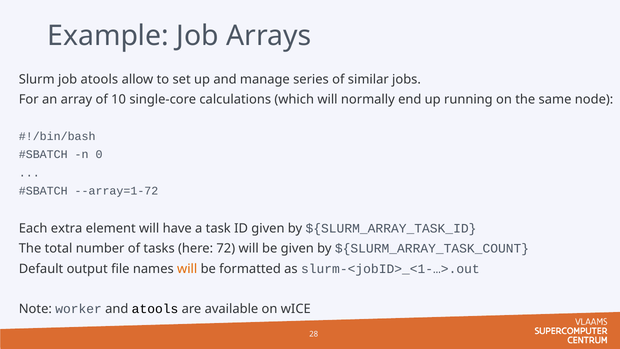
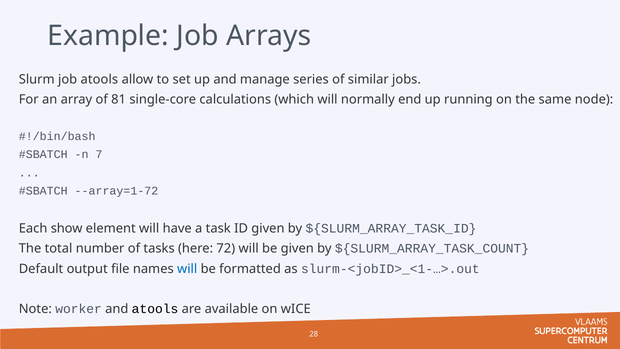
10: 10 -> 81 (119, 99)
0: 0 -> 7 (99, 155)
extra: extra -> show (67, 228)
will colour: orange -> blue (187, 269)
